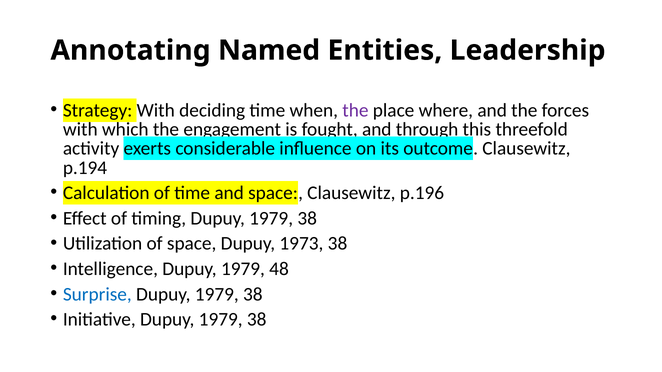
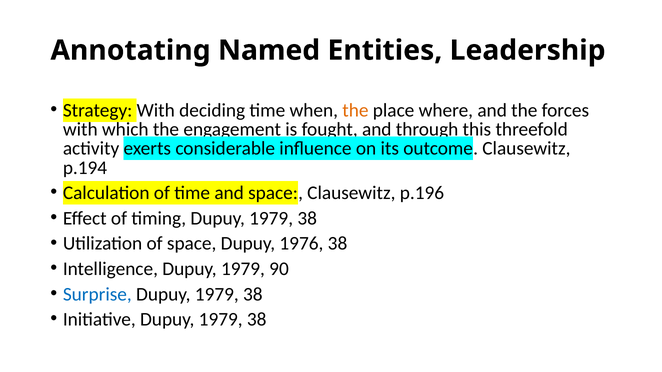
the colour: purple -> orange (355, 111)
1973: 1973 -> 1976 (301, 244)
48: 48 -> 90 (279, 269)
